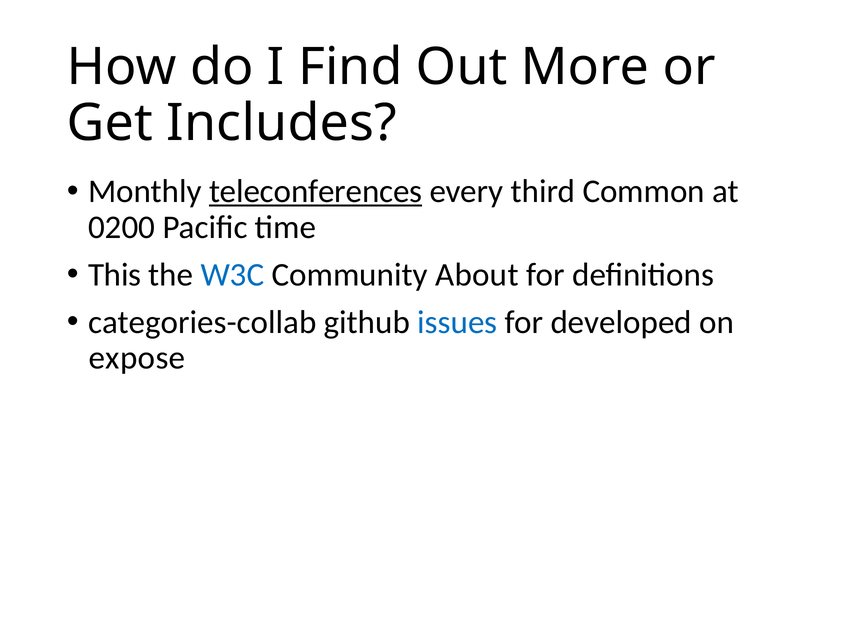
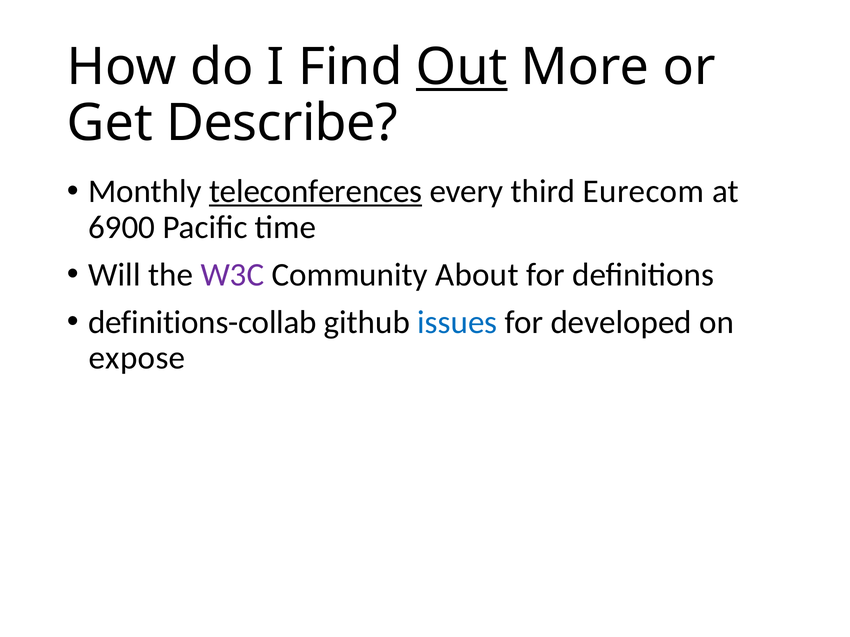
Out underline: none -> present (462, 67)
Includes: Includes -> Describe (282, 123)
Common: Common -> Eurecom (643, 192)
0200: 0200 -> 6900 (122, 227)
This: This -> Will (114, 275)
W3C colour: blue -> purple (232, 275)
categories-collab: categories-collab -> definitions-collab (202, 322)
